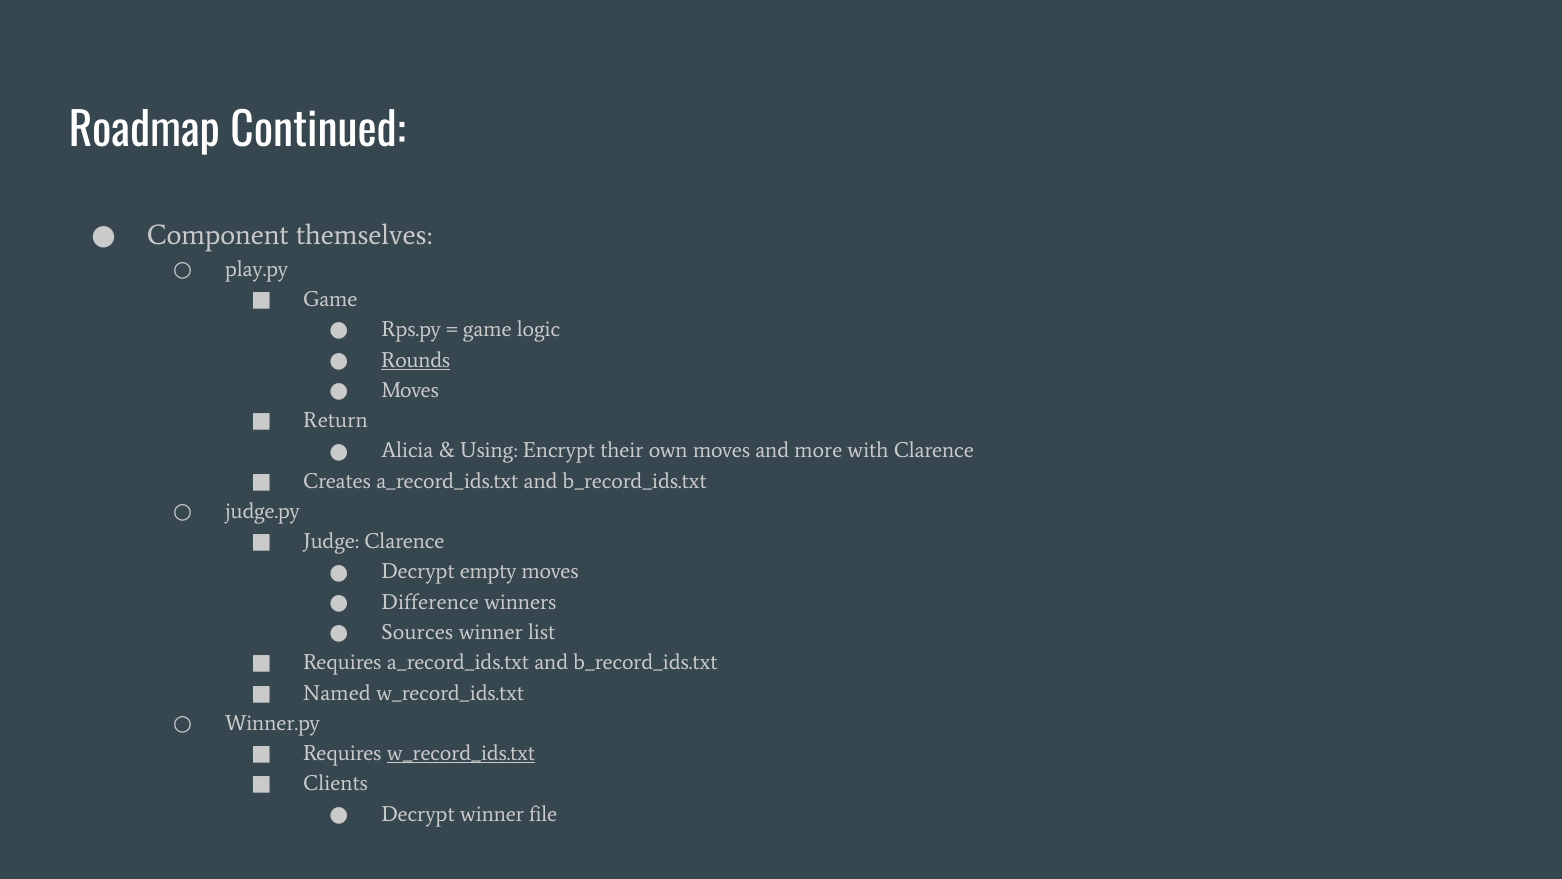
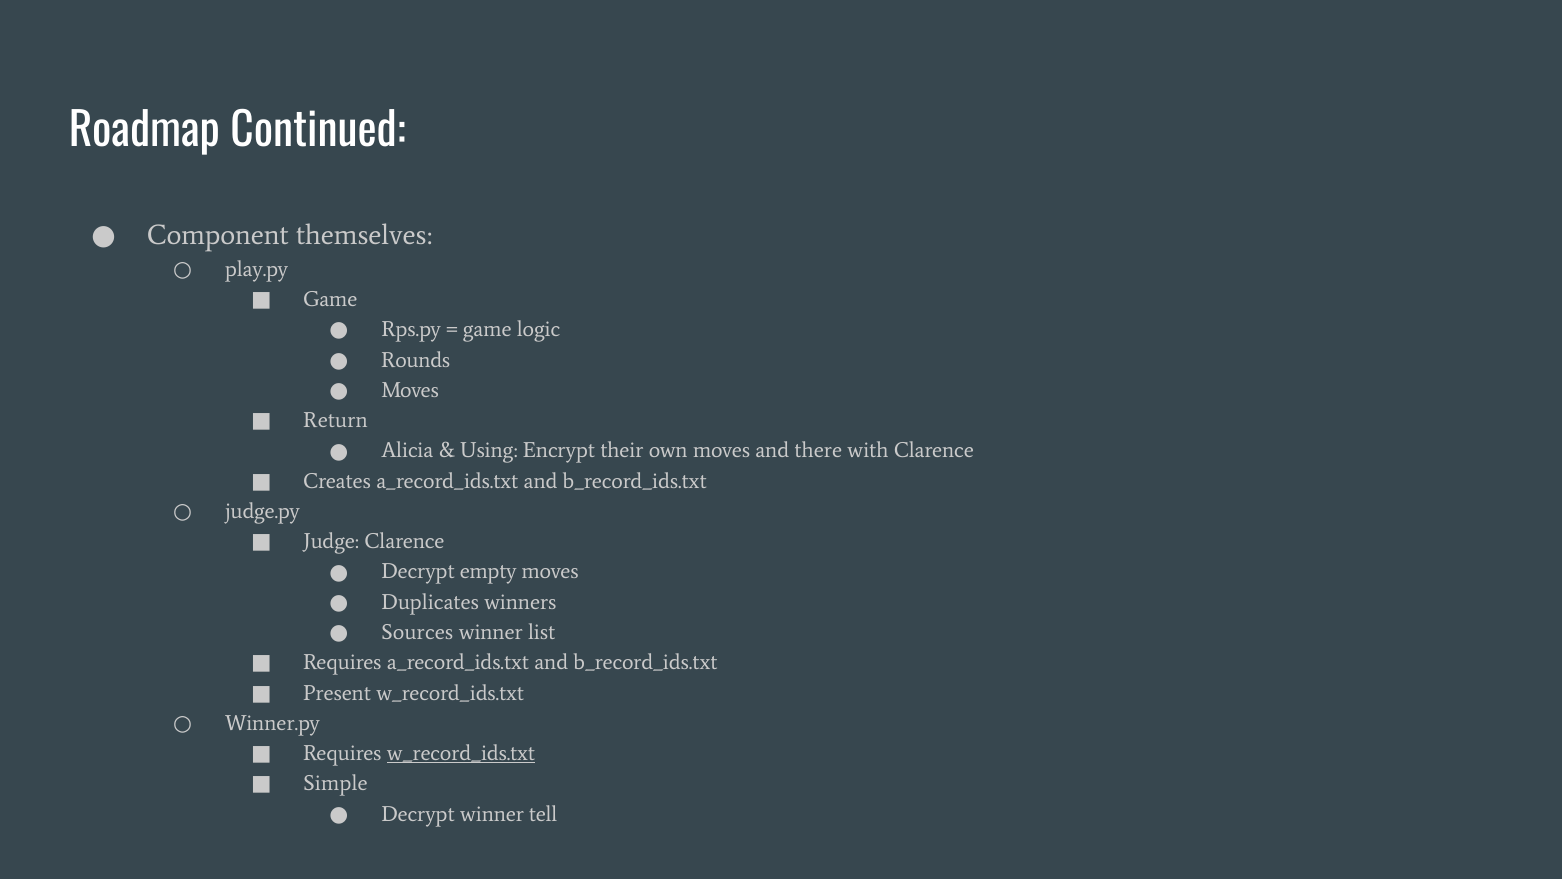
Rounds underline: present -> none (416, 360)
more: more -> there (818, 451)
Difference: Difference -> Duplicates (430, 602)
Named: Named -> Present (337, 693)
Clients: Clients -> Simple (335, 783)
file: file -> tell (543, 814)
